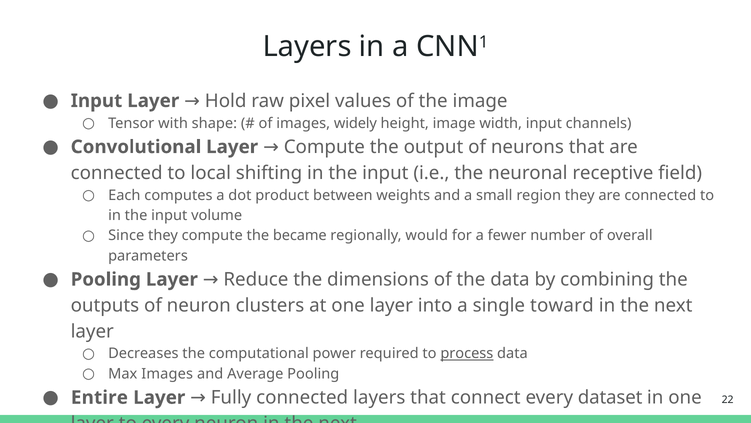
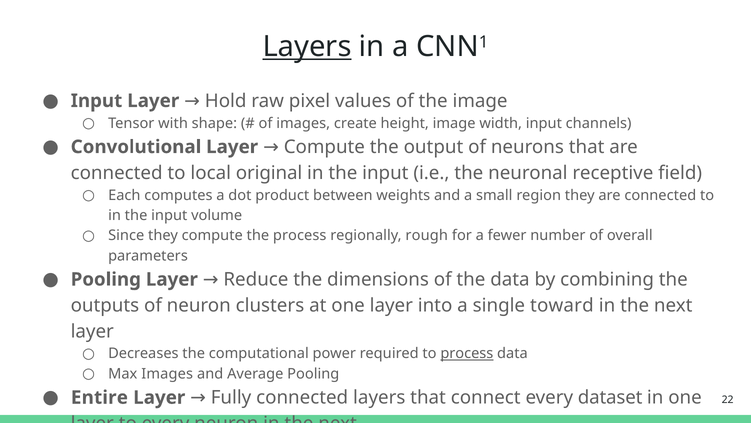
Layers underline: none -> present (307, 47)
widely: widely -> create (355, 123)
shifting: shifting -> original (269, 173)
the became: became -> process (300, 235)
would: would -> rough (427, 235)
